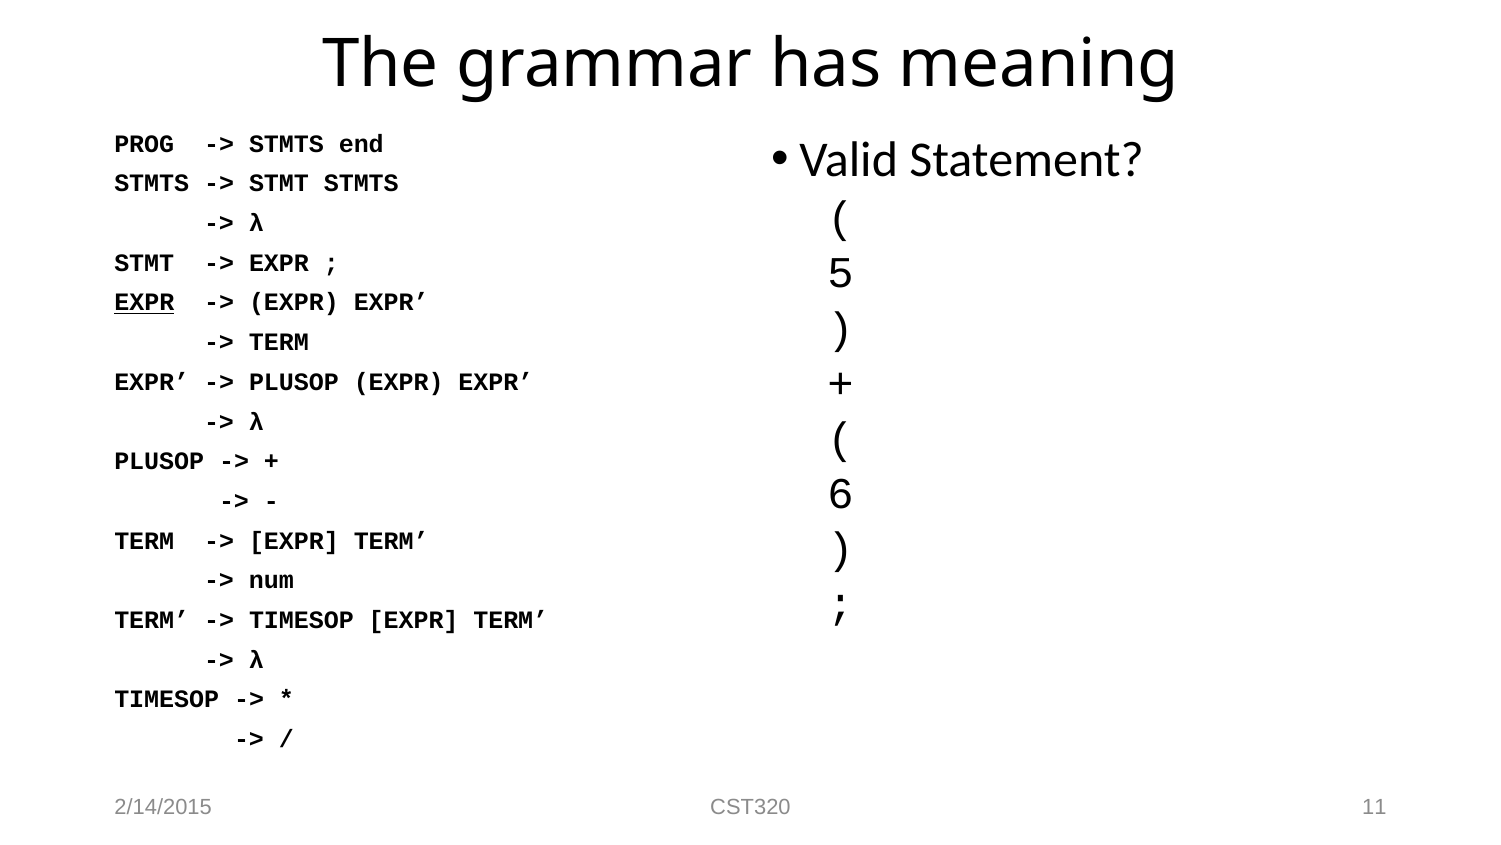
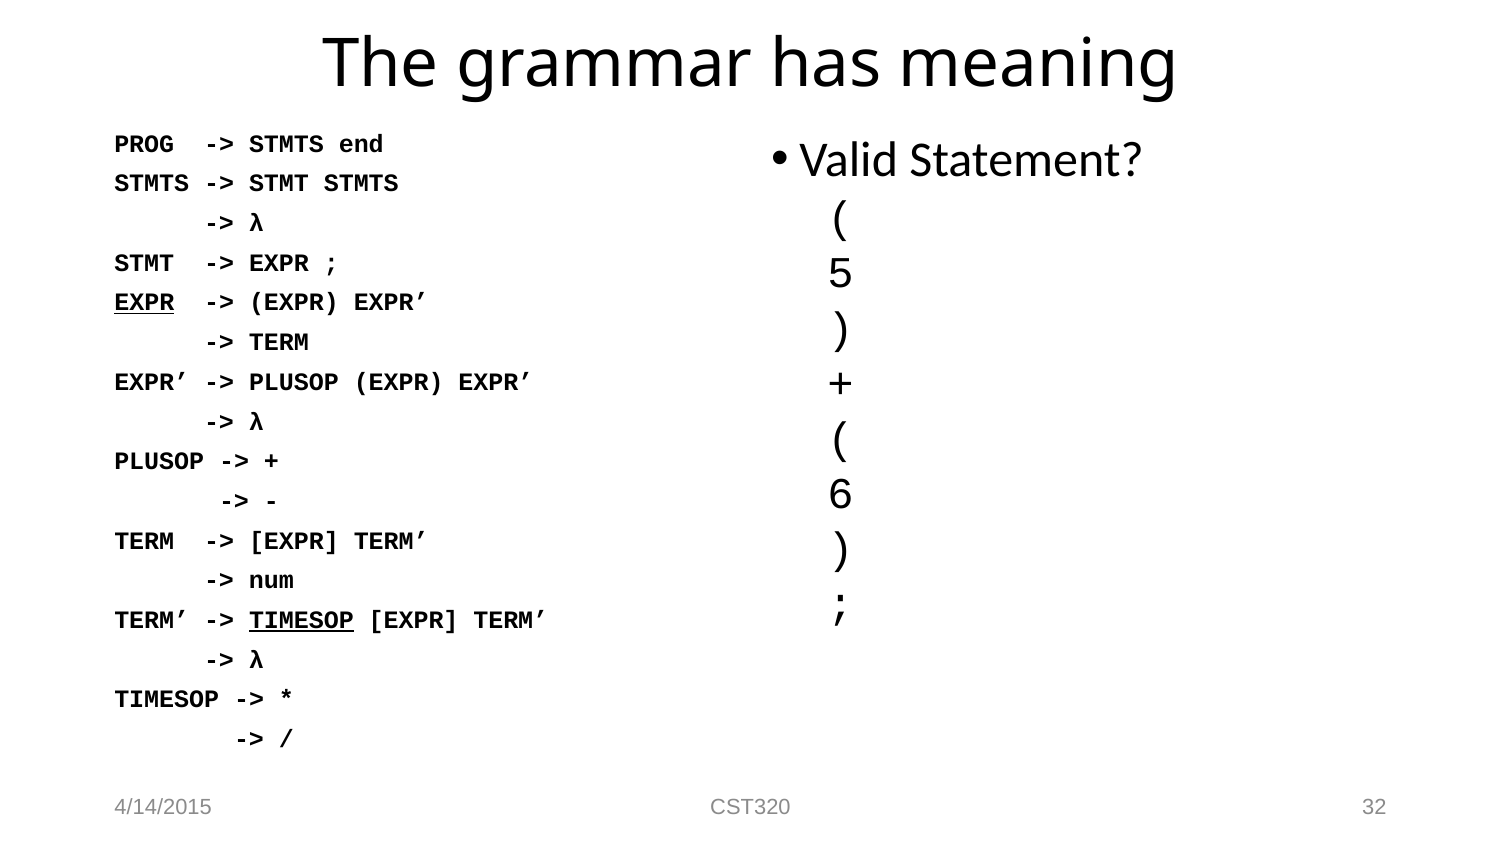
TIMESOP underline: none -> present (301, 620)
2/14/2015: 2/14/2015 -> 4/14/2015 (163, 807)
11: 11 -> 32 (1374, 807)
